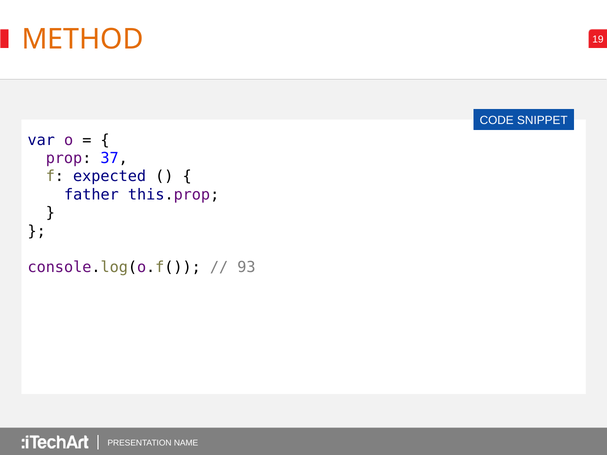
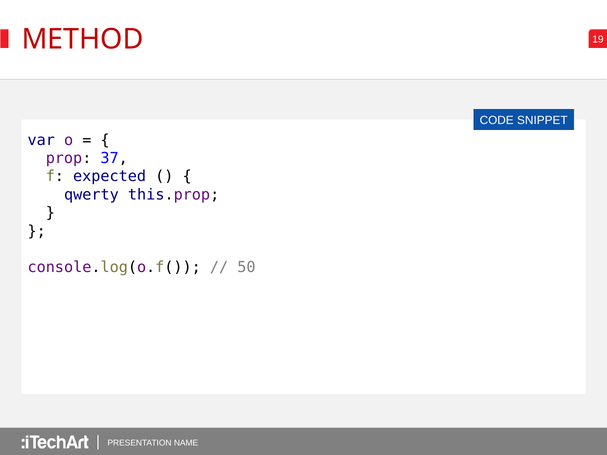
METHOD colour: orange -> red (83, 40)
father: father -> qwerty (91, 195)
93: 93 -> 50 (246, 268)
